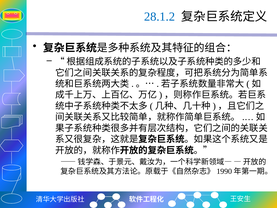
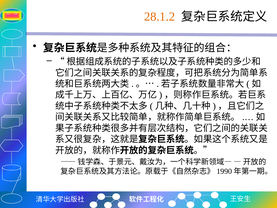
28.1.2 colour: blue -> orange (160, 17)
